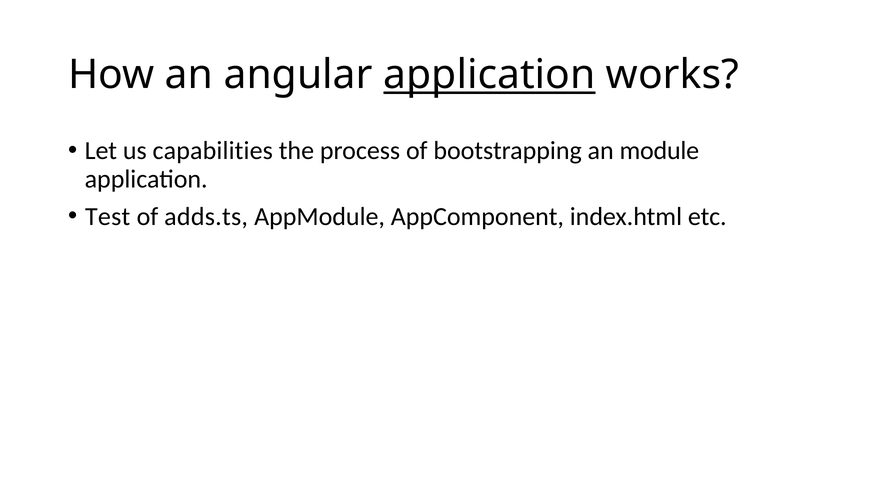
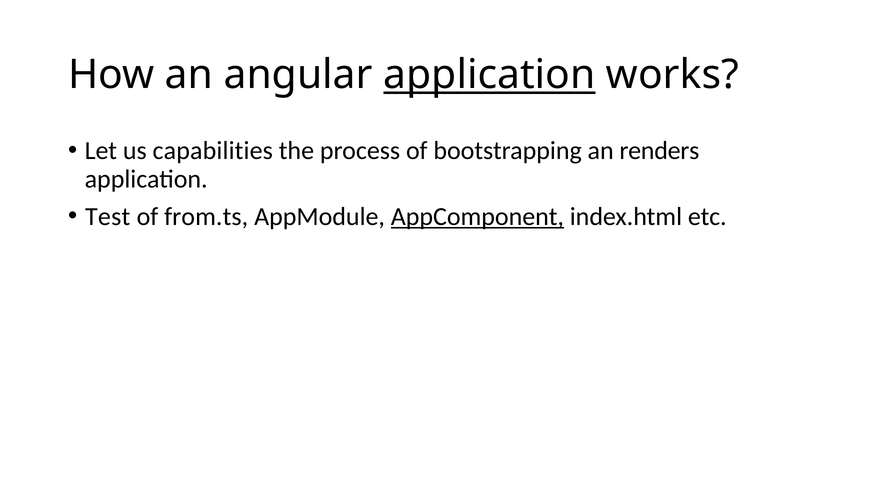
module: module -> renders (659, 151)
adds.ts: adds.ts -> from.ts (206, 216)
AppComponent underline: none -> present (477, 216)
